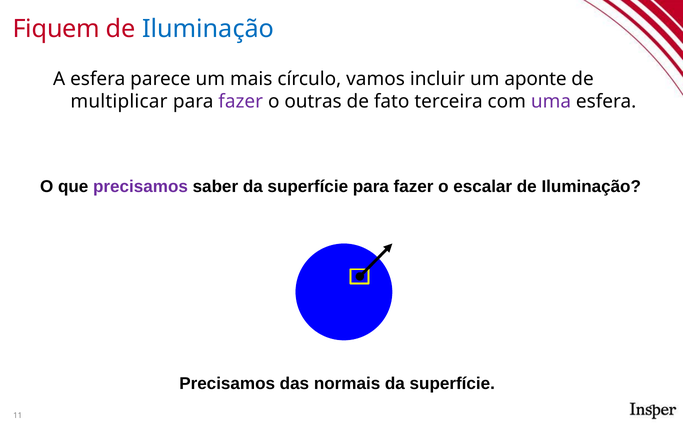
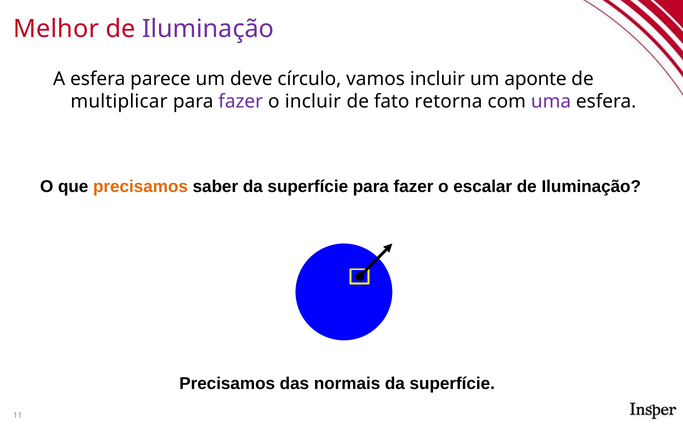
Fiquem: Fiquem -> Melhor (56, 29)
Iluminação colour: blue -> purple (208, 29)
mais: mais -> deve (251, 79)
o outras: outras -> incluir (313, 102)
terceira: terceira -> retorna (448, 102)
precisamos colour: purple -> orange (140, 187)
